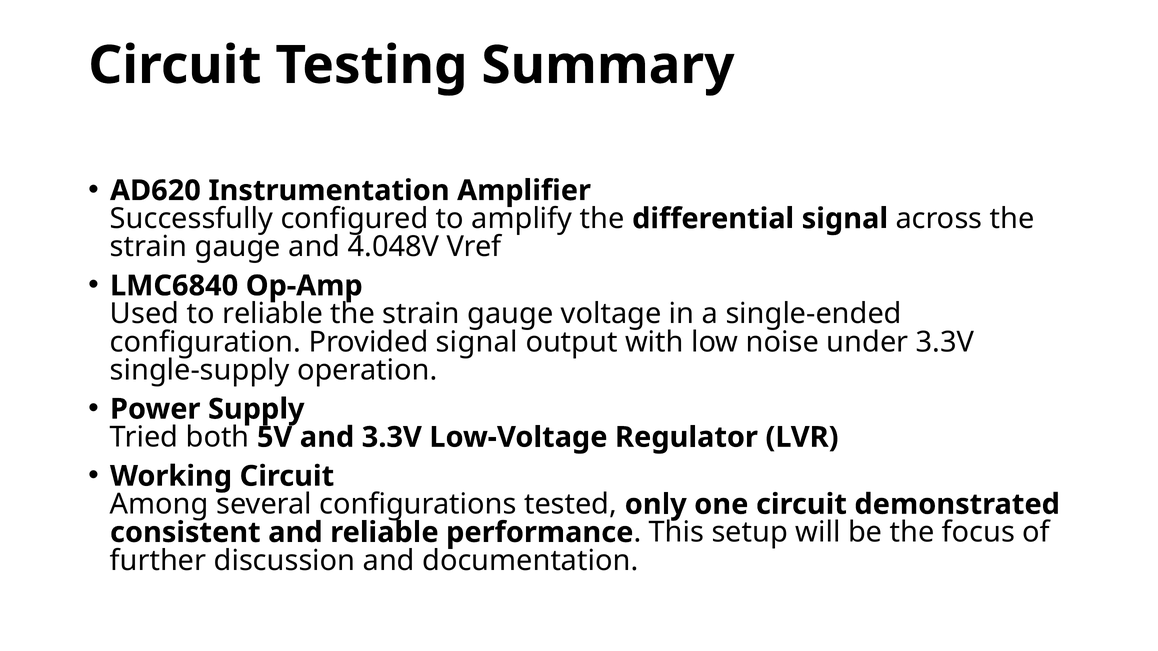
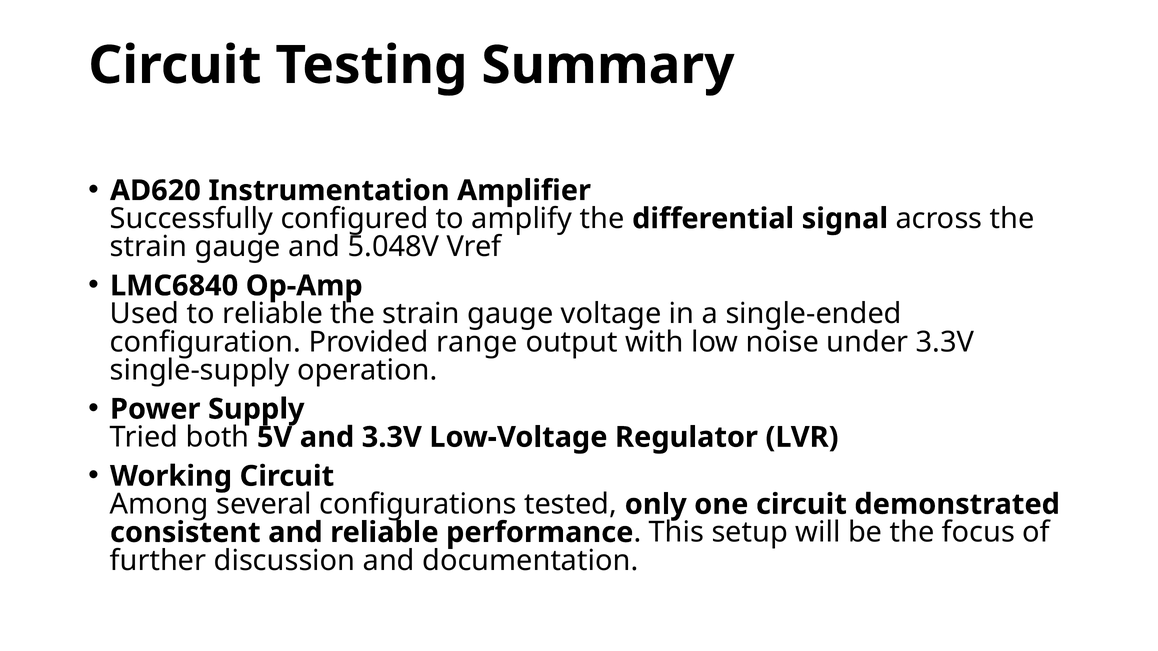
4.048V: 4.048V -> 5.048V (393, 247)
Provided signal: signal -> range (477, 342)
